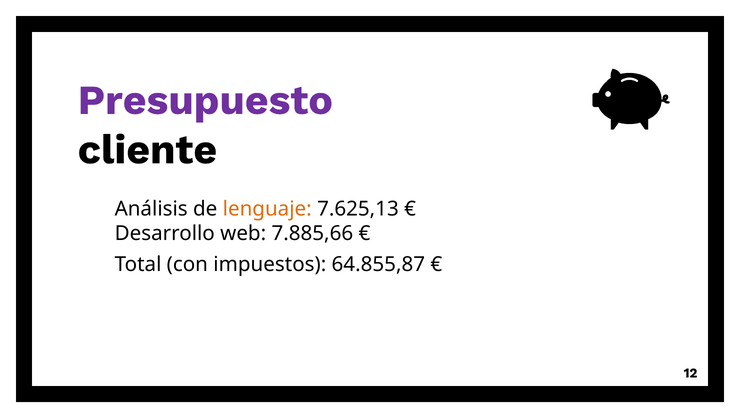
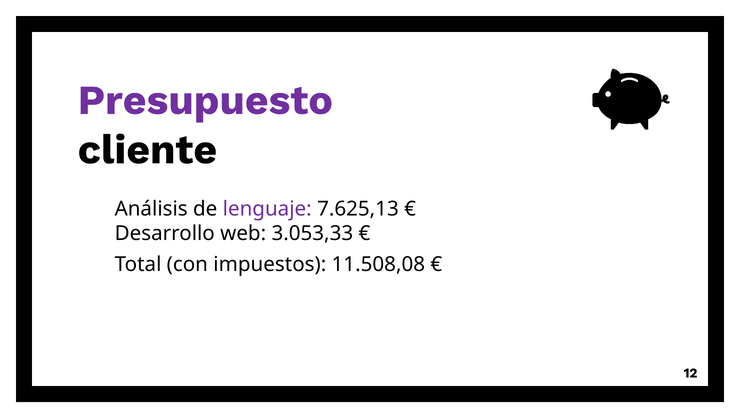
lenguaje colour: orange -> purple (267, 208)
7.885,66: 7.885,66 -> 3.053,33 (312, 233)
64.855,87: 64.855,87 -> 11.508,08 (378, 264)
